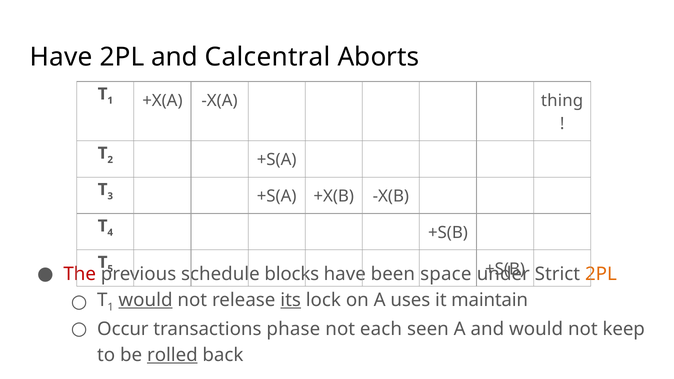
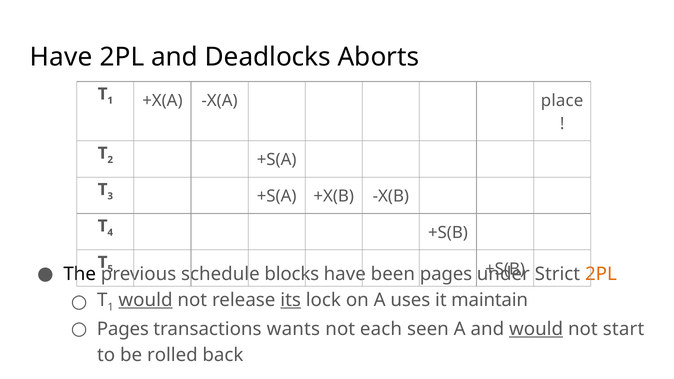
Calcentral: Calcentral -> Deadlocks (268, 57)
thing: thing -> place (562, 101)
The colour: red -> black (80, 274)
been space: space -> pages (446, 274)
Occur: Occur -> Pages (123, 329)
phase: phase -> wants (293, 329)
would underline: none -> present (536, 329)
keep: keep -> start (624, 329)
rolled underline: present -> none (172, 355)
